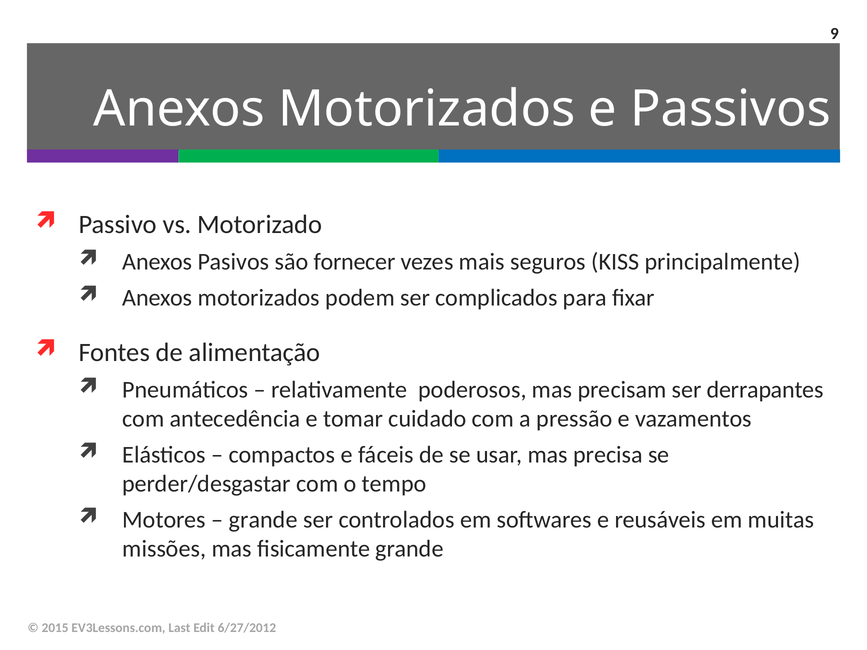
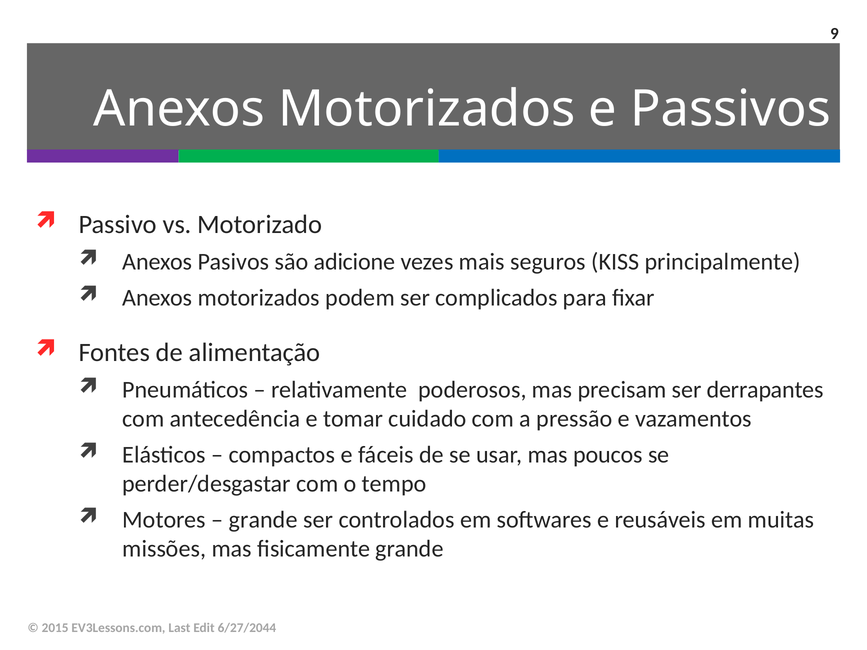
fornecer: fornecer -> adicione (355, 262)
precisa: precisa -> poucos (608, 455)
6/27/2012: 6/27/2012 -> 6/27/2044 (247, 628)
